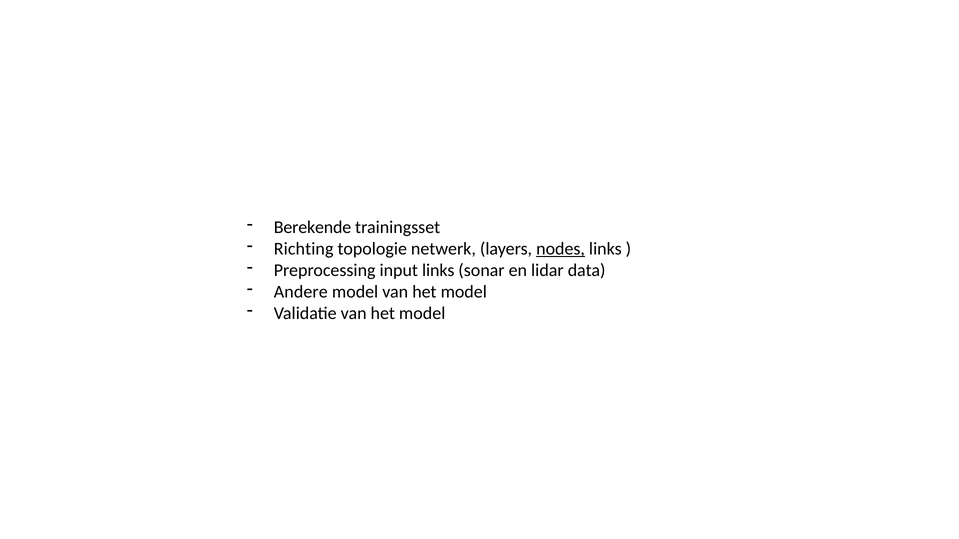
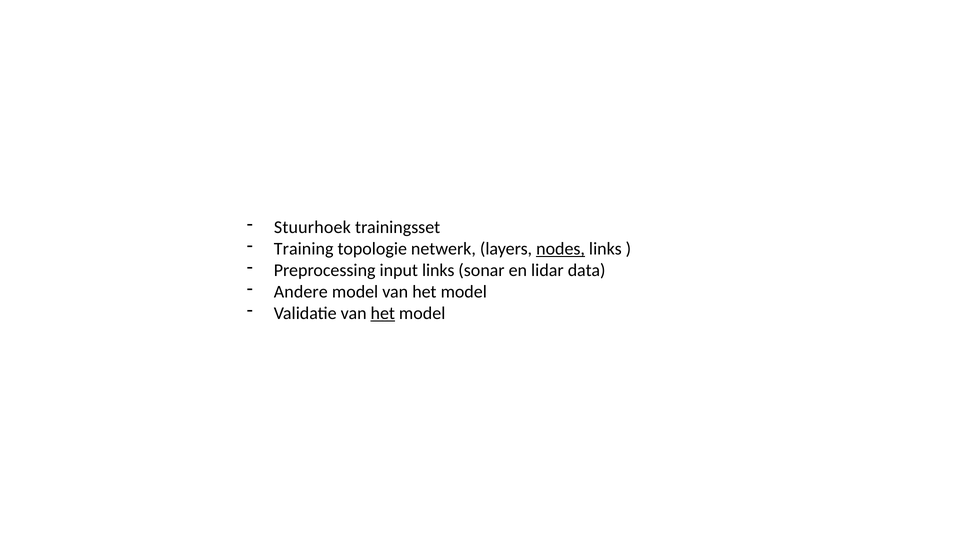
Berekende: Berekende -> Stuurhoek (312, 227)
Richting: Richting -> Training (304, 249)
het underline: none -> present (383, 314)
